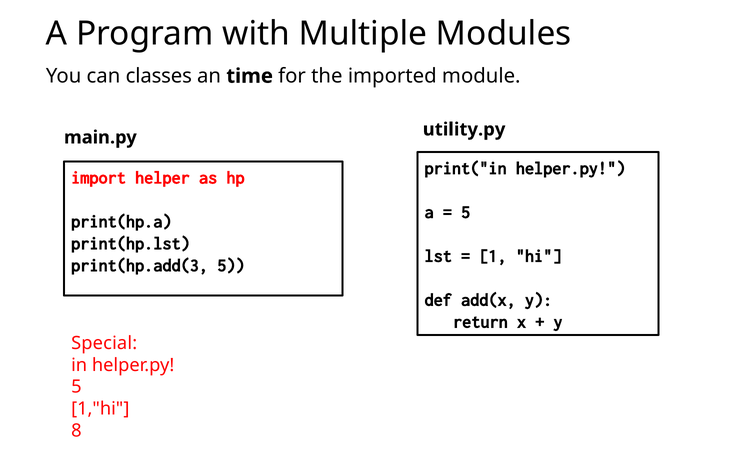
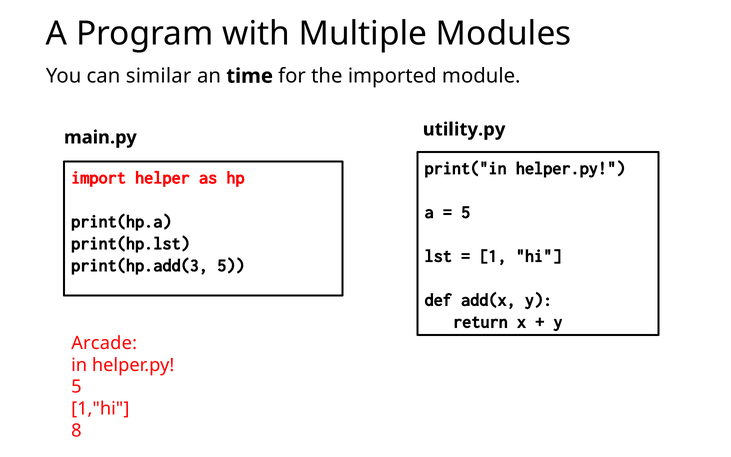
classes: classes -> similar (159, 76)
Special: Special -> Arcade (104, 343)
